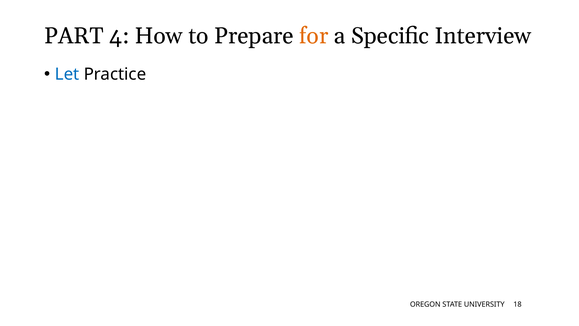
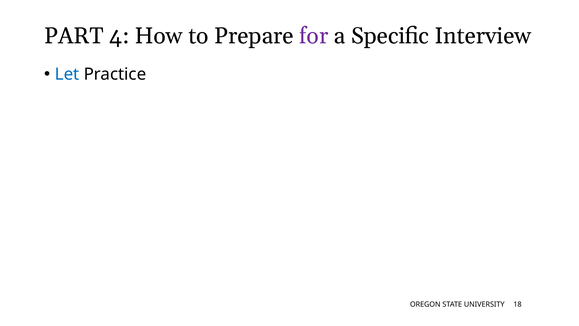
for colour: orange -> purple (314, 36)
